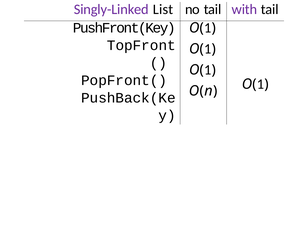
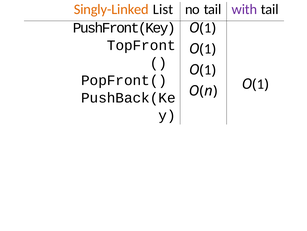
Singly-Linked colour: purple -> orange (111, 9)
